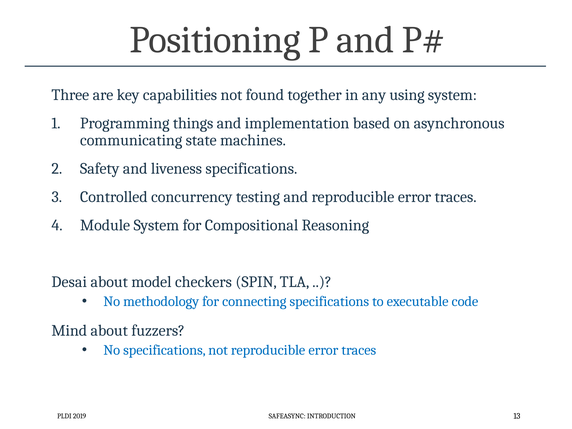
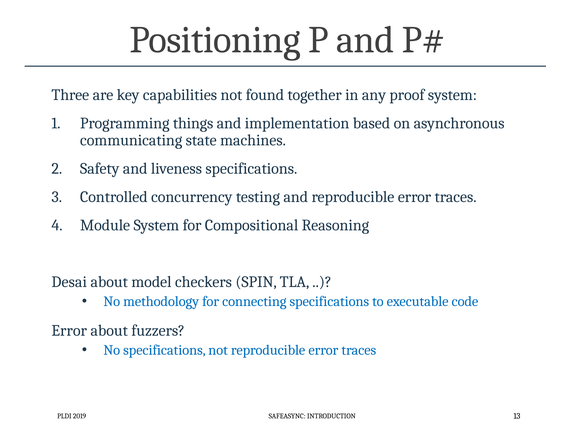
using: using -> proof (407, 95)
Mind: Mind -> Error (69, 330)
